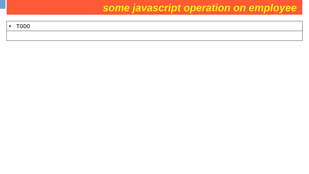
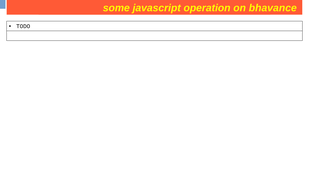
employee: employee -> bhavance (273, 8)
